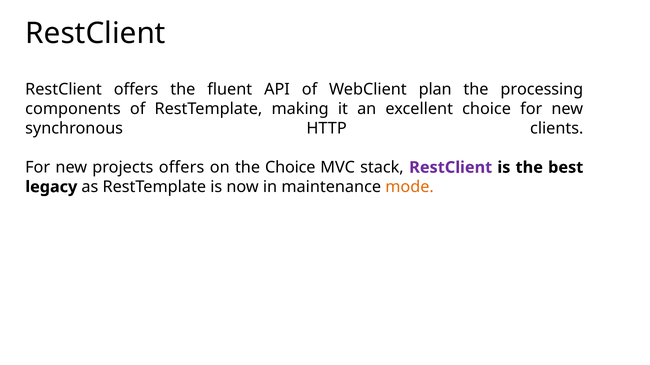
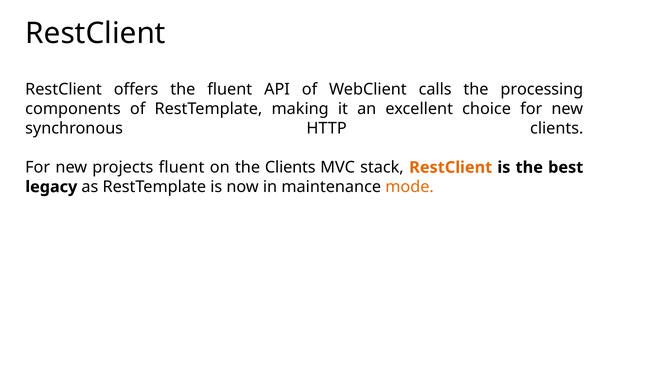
plan: plan -> calls (435, 90)
projects offers: offers -> fluent (182, 168)
the Choice: Choice -> Clients (290, 168)
RestClient colour: purple -> orange (451, 168)
